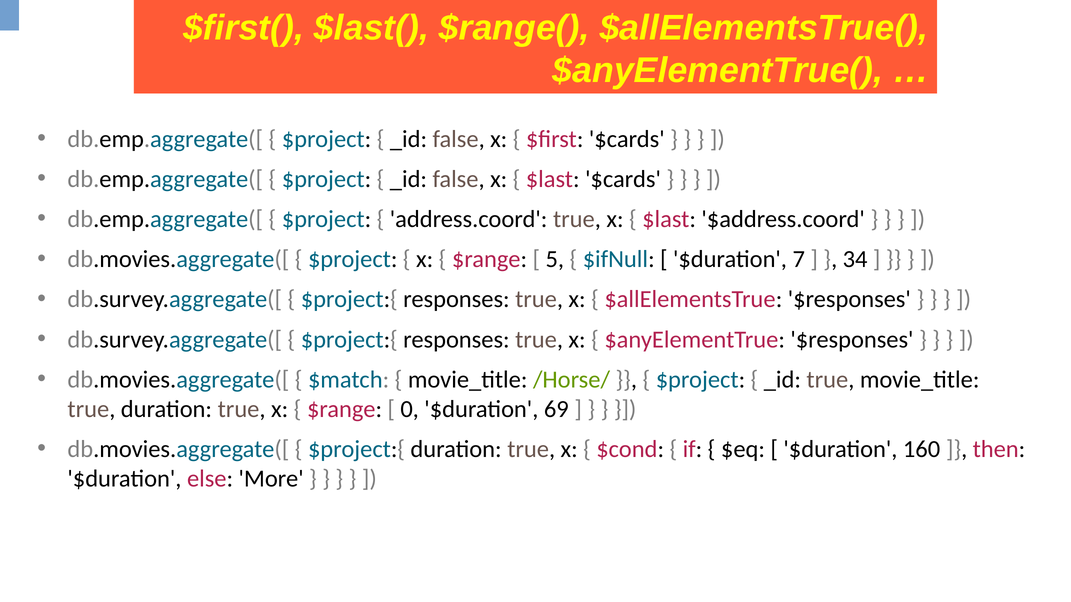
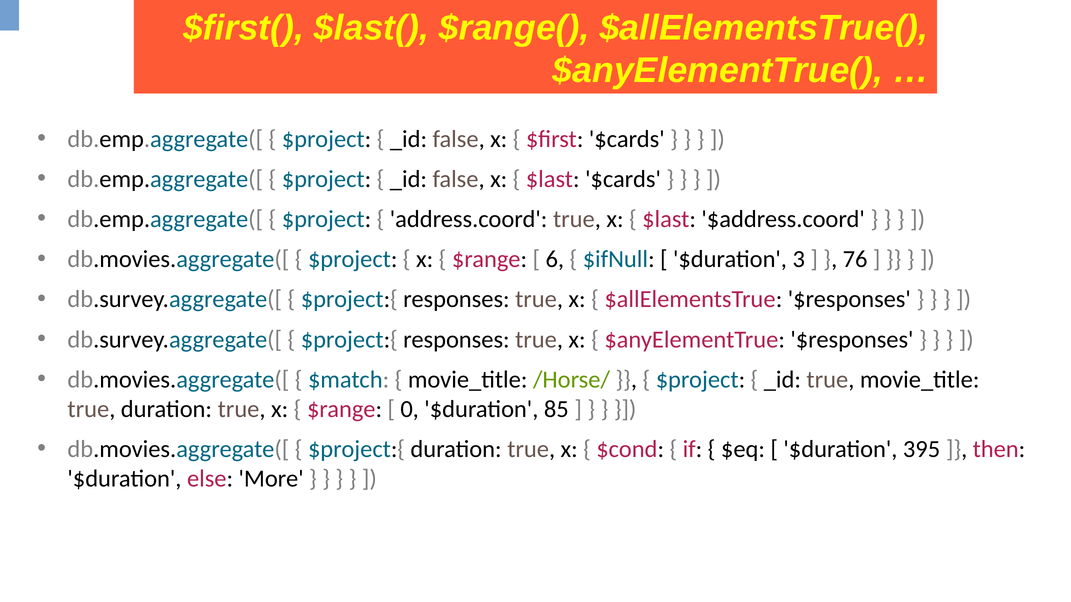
5: 5 -> 6 (555, 259)
7: 7 -> 3 (799, 259)
34: 34 -> 76 (855, 259)
69: 69 -> 85 (556, 409)
160: 160 -> 395 (922, 449)
